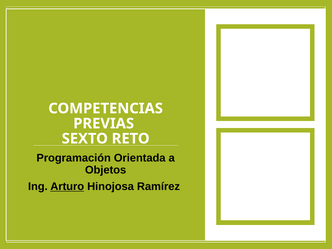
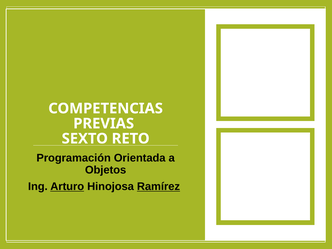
Ramírez underline: none -> present (158, 186)
